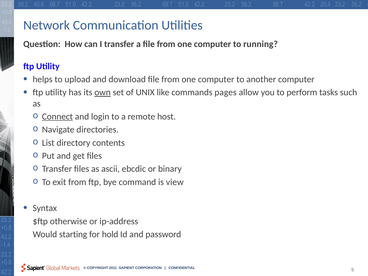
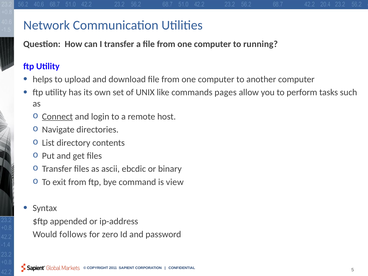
own underline: present -> none (103, 92)
otherwise: otherwise -> appended (69, 221)
starting: starting -> follows (73, 234)
hold: hold -> zero (110, 234)
